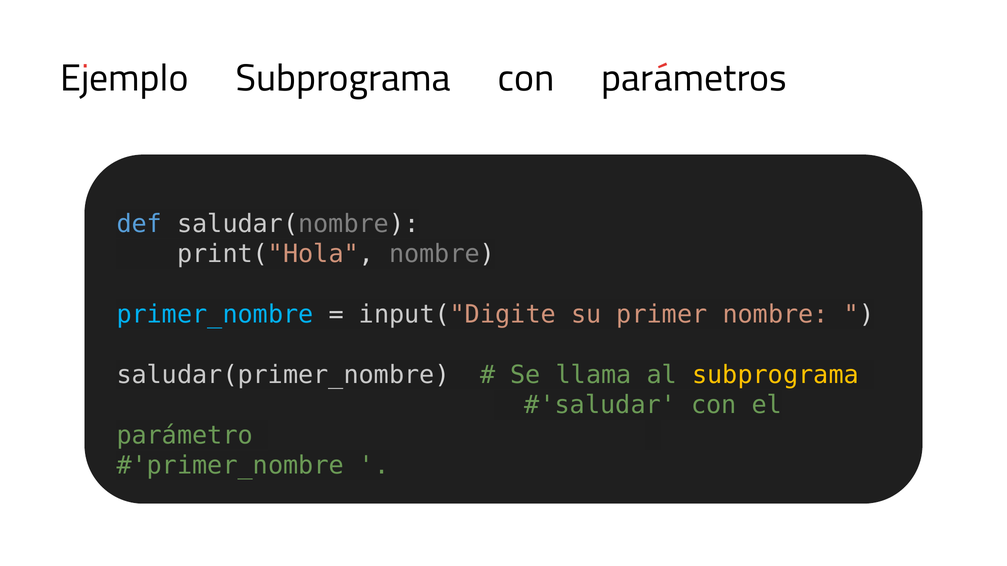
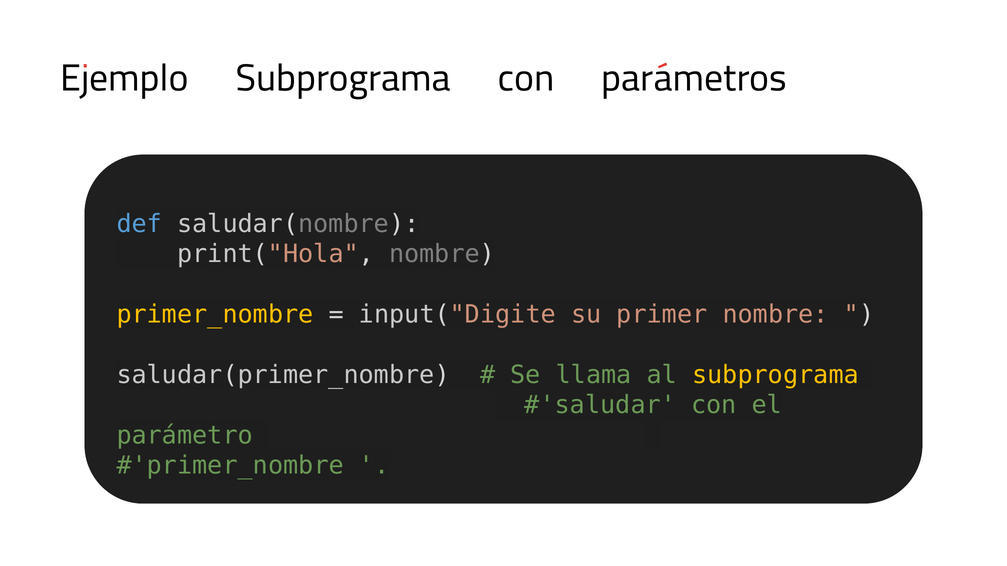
primer_nombre colour: light blue -> yellow (215, 315)
